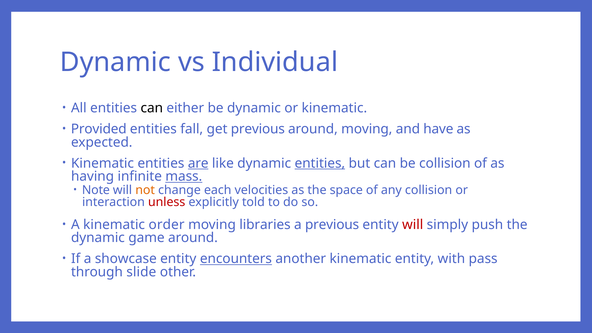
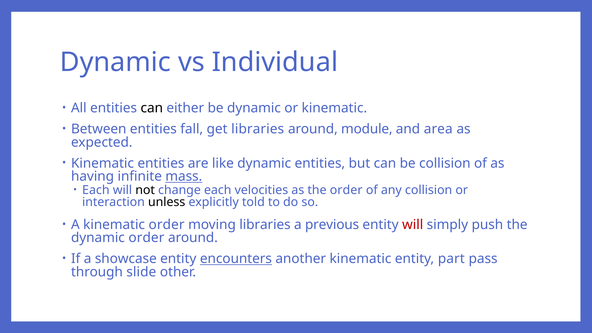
Provided: Provided -> Between (99, 129)
get previous: previous -> libraries (258, 129)
around moving: moving -> module (367, 129)
have: have -> area (438, 129)
are underline: present -> none (198, 163)
entities underline: present -> none (320, 163)
Note: Note -> Each (96, 190)
not colour: orange -> black (145, 190)
the space: space -> order (346, 190)
unless colour: red -> black (167, 202)
dynamic game: game -> order (146, 238)
with: with -> part (451, 259)
